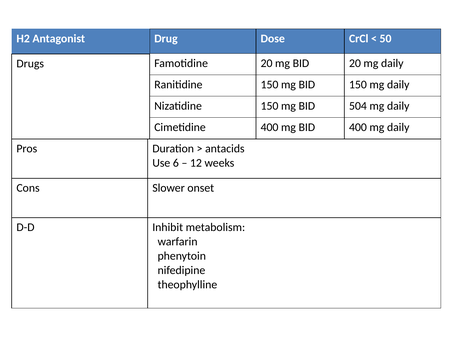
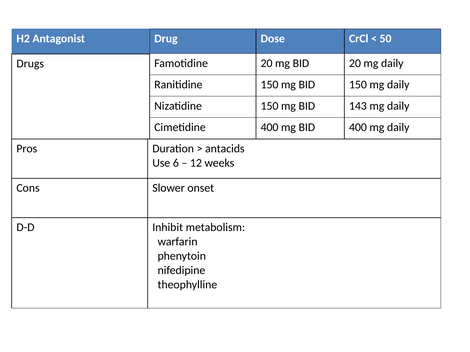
504: 504 -> 143 (358, 106)
